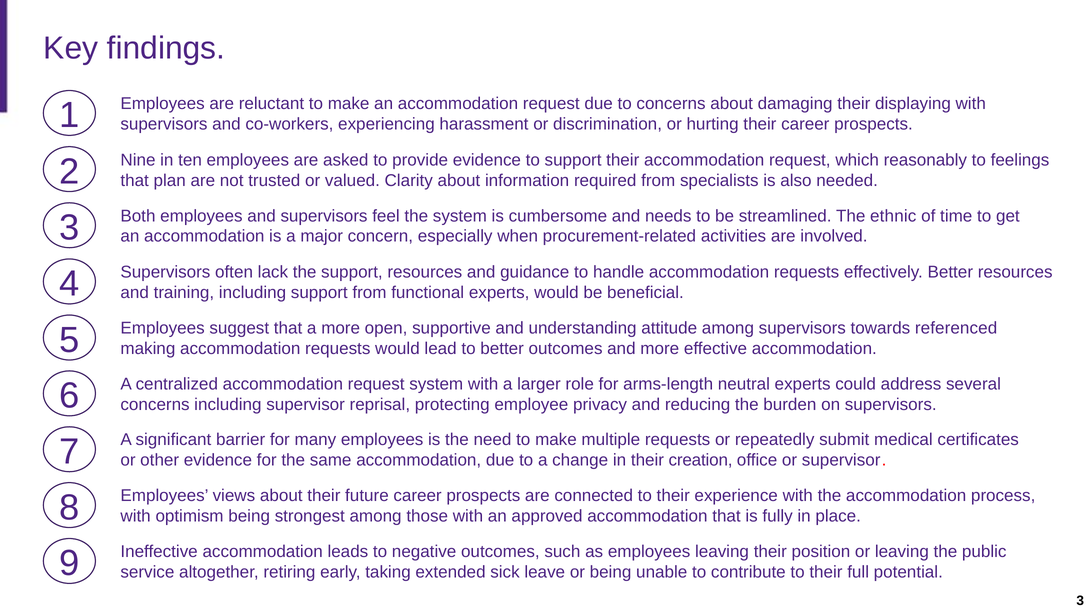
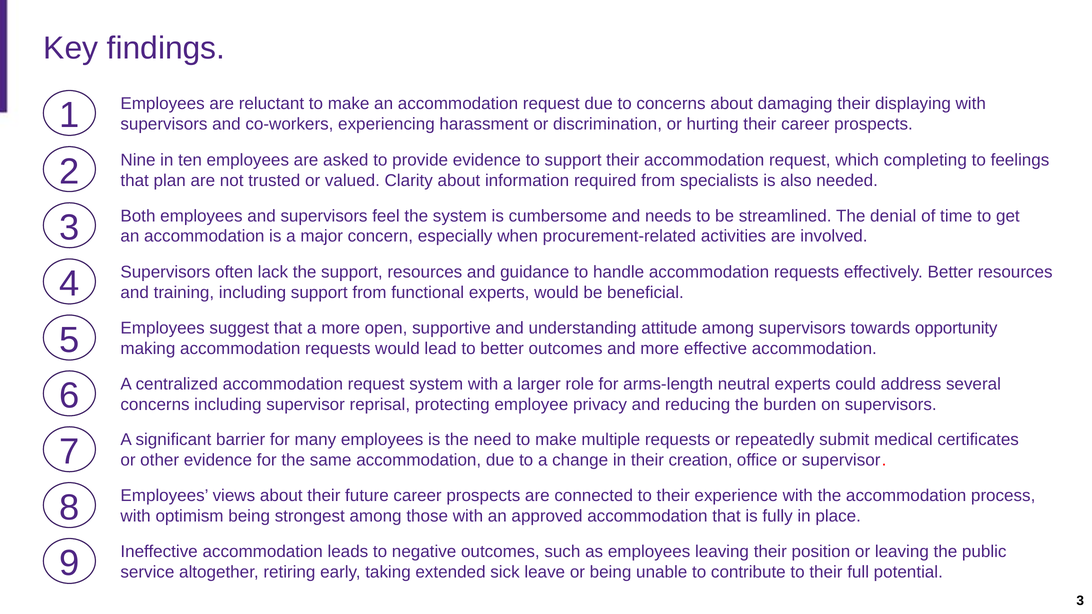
reasonably: reasonably -> completing (925, 160)
ethnic: ethnic -> denial (893, 216)
referenced: referenced -> opportunity (956, 328)
